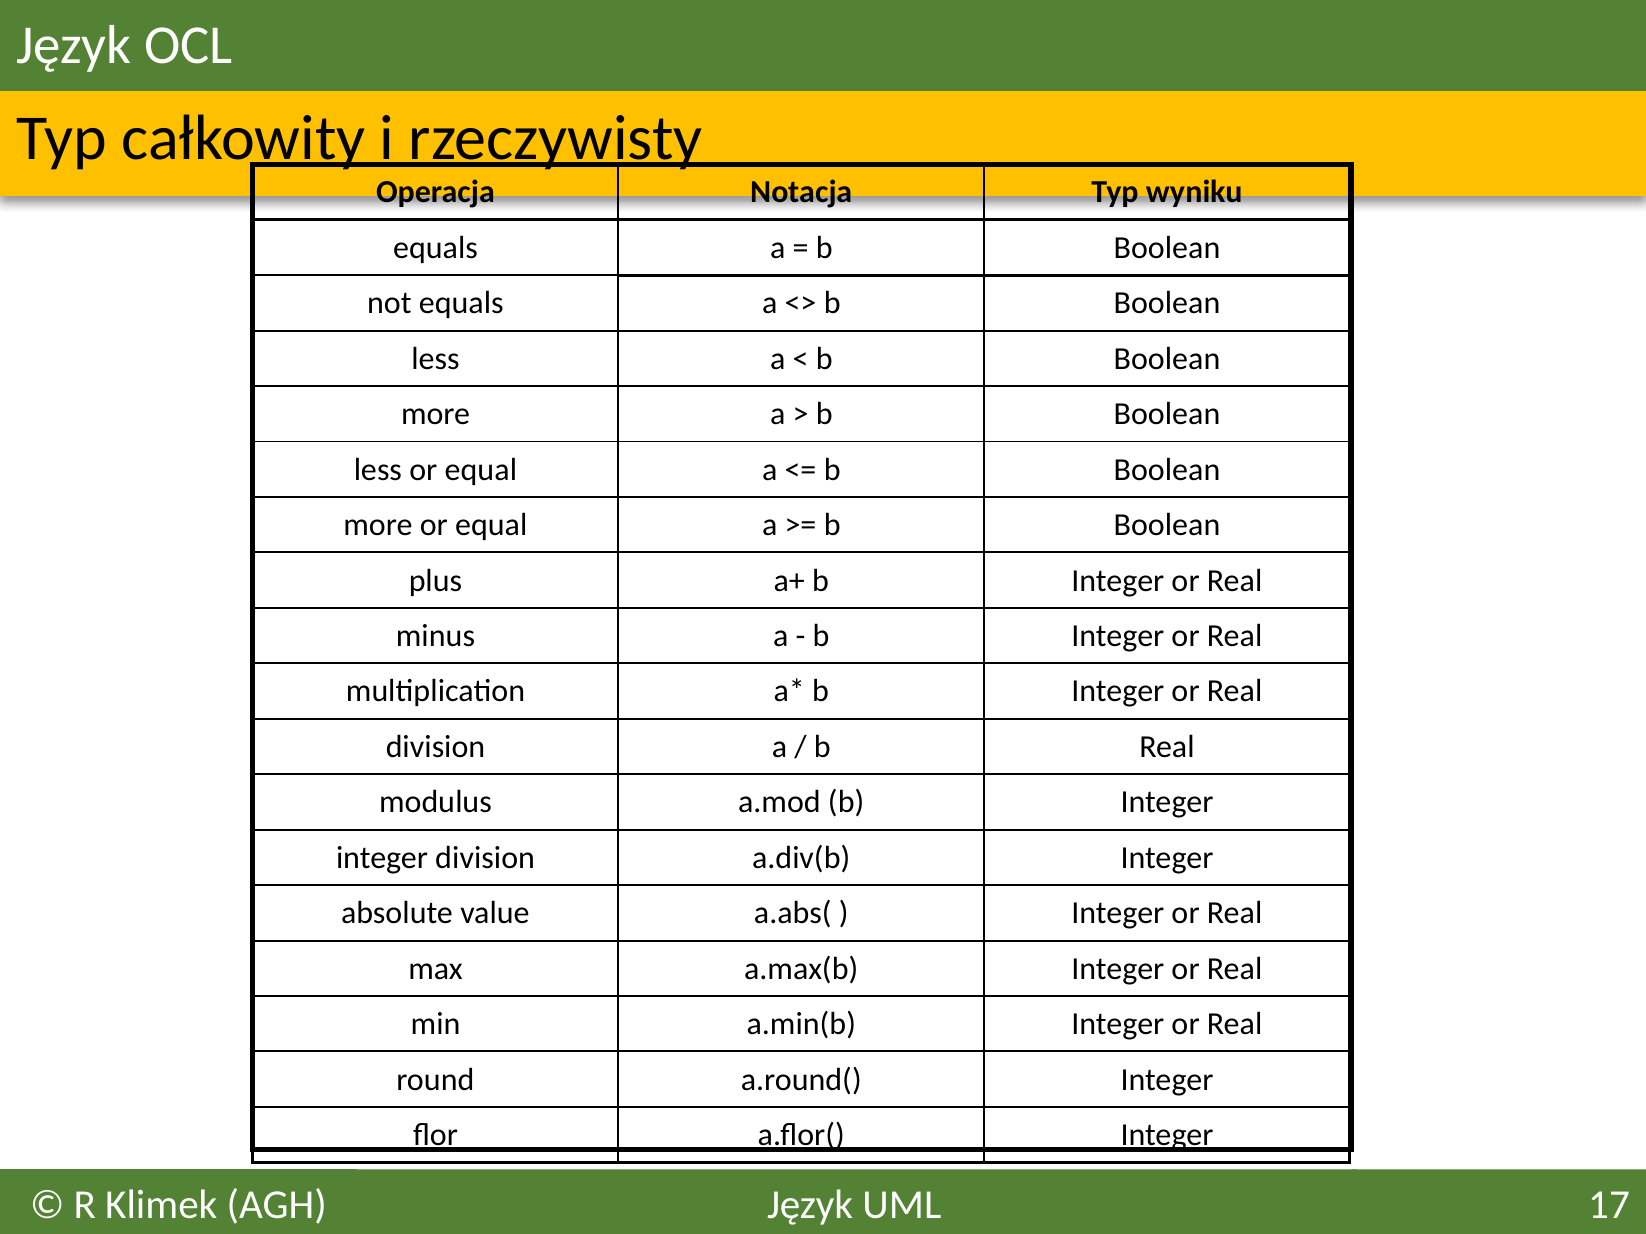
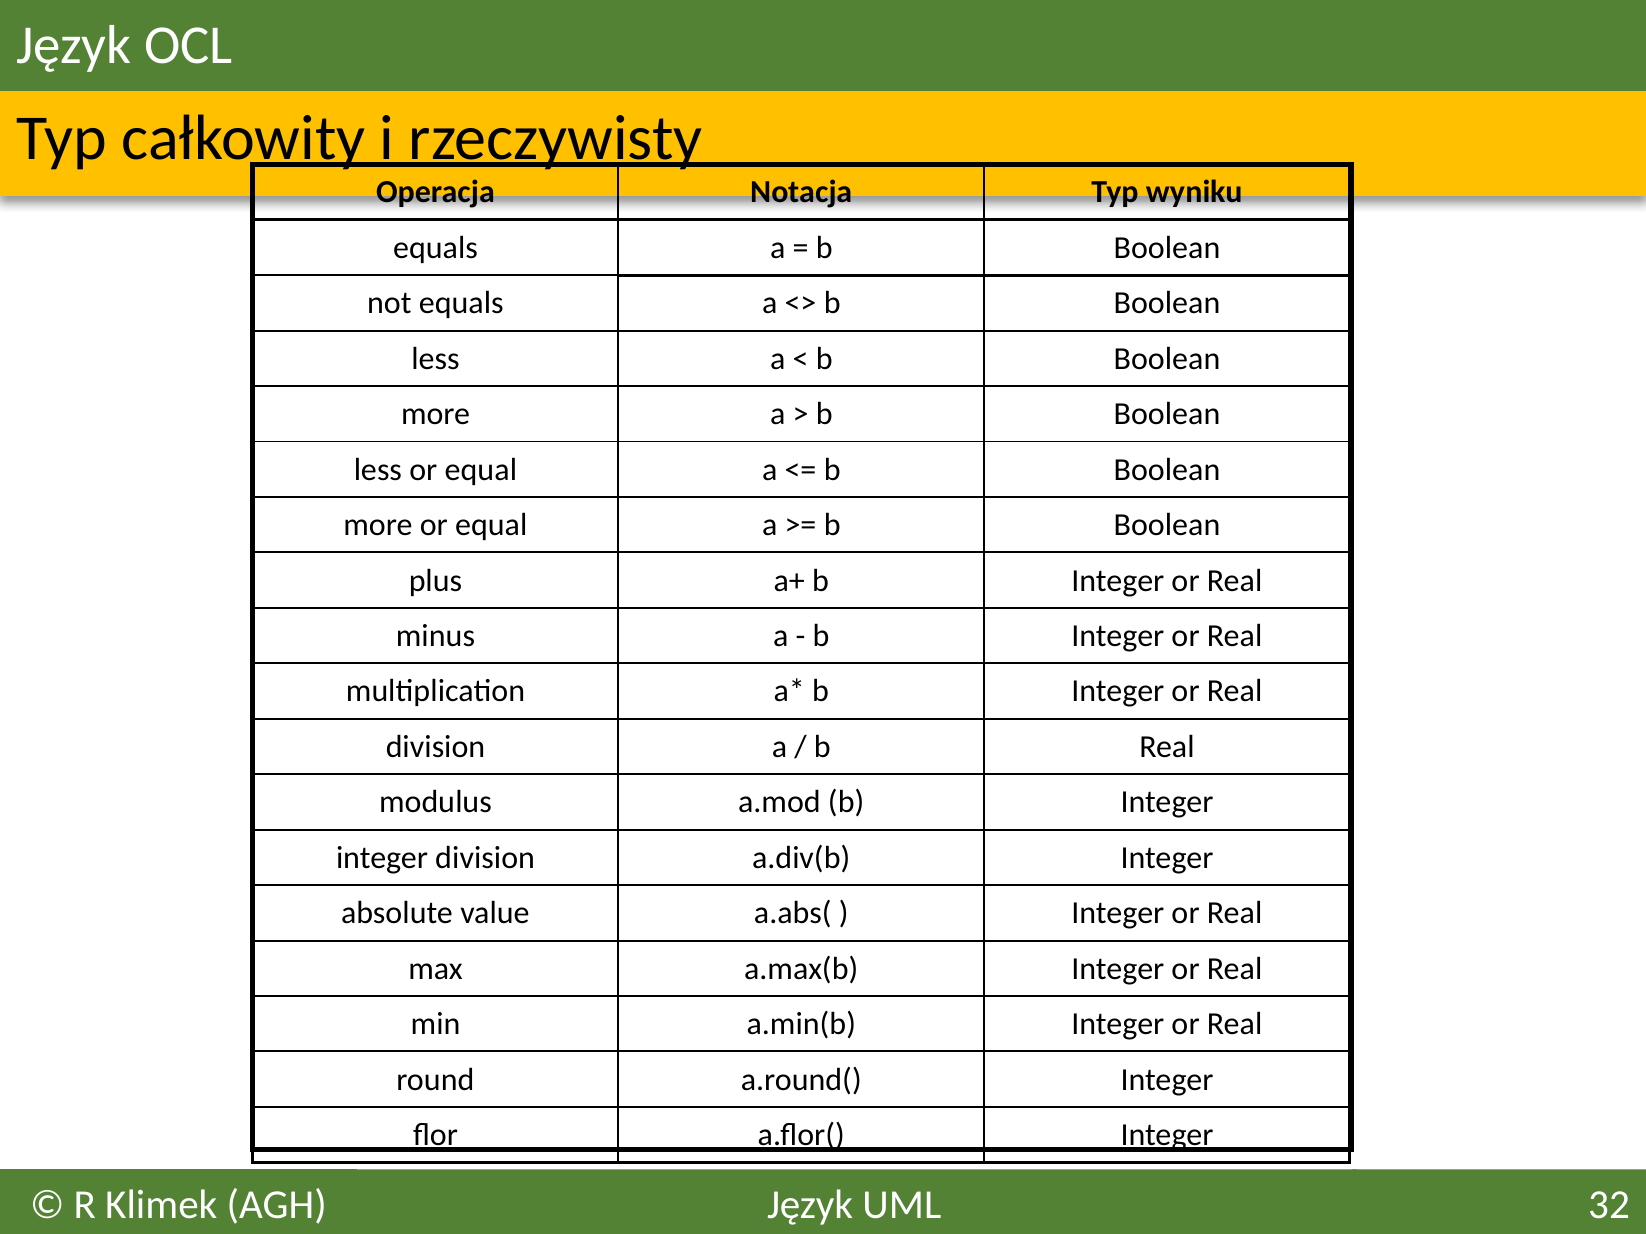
17: 17 -> 32 (1609, 1205)
